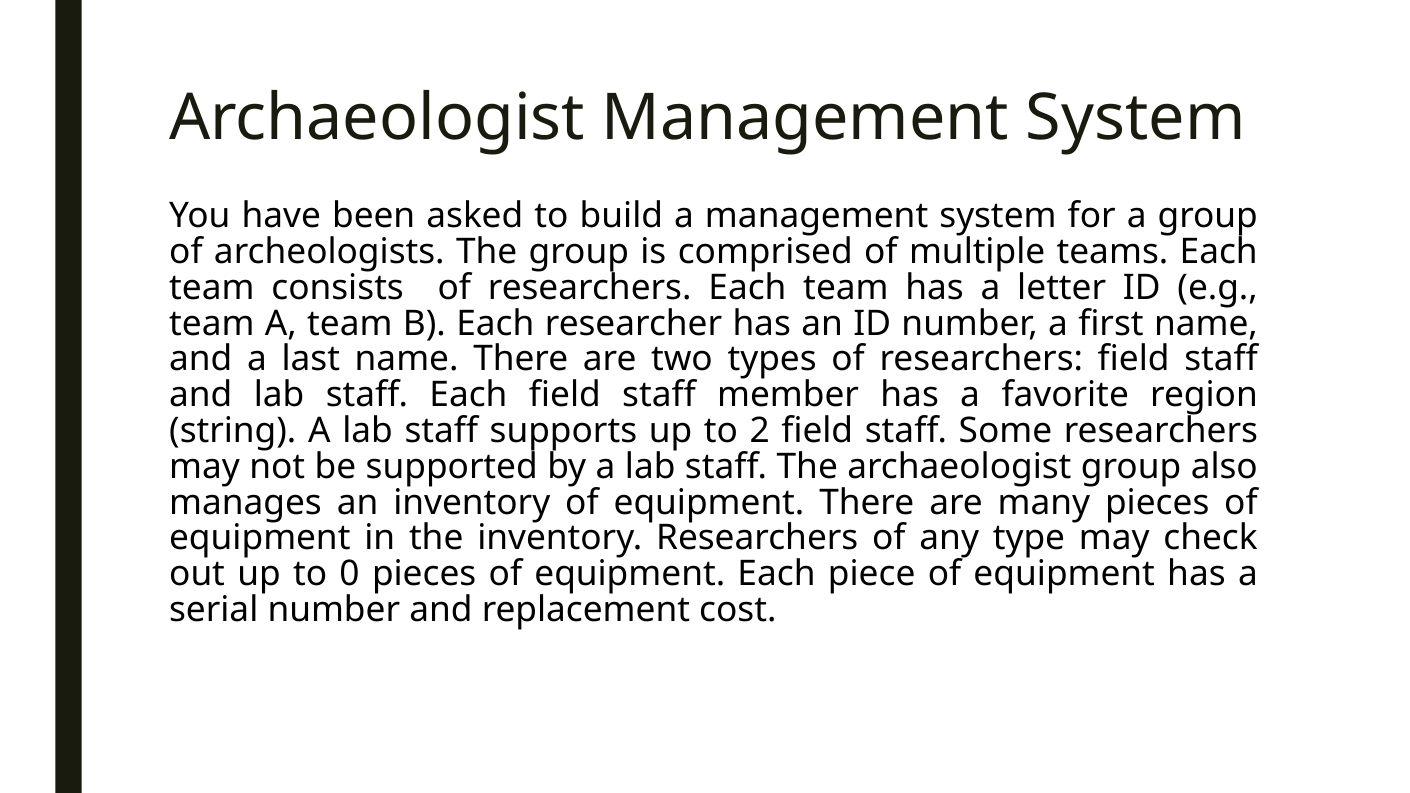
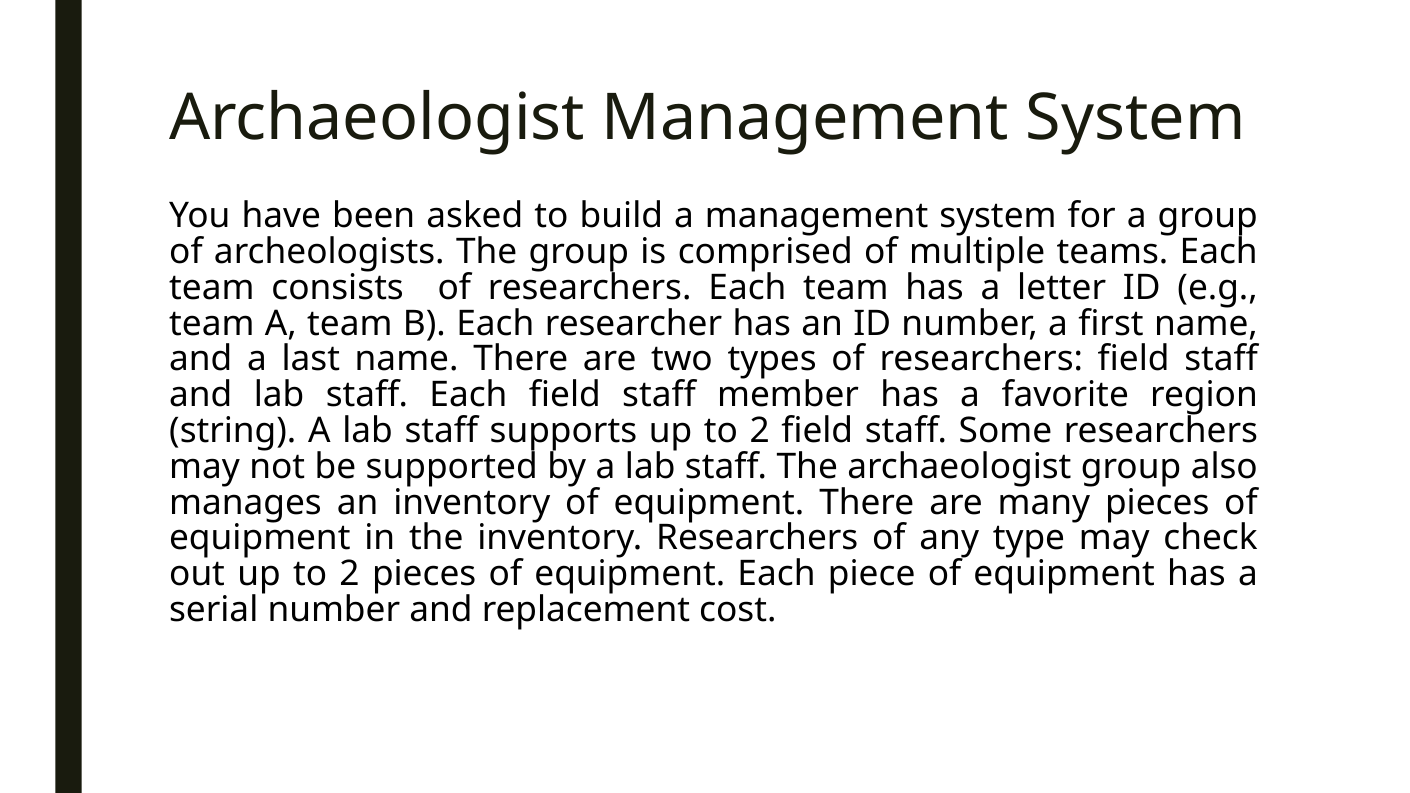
out up to 0: 0 -> 2 (350, 574)
